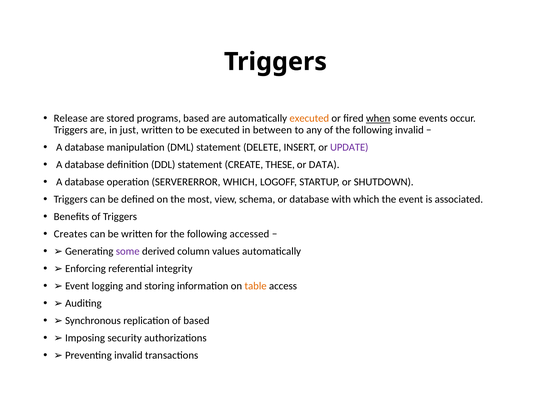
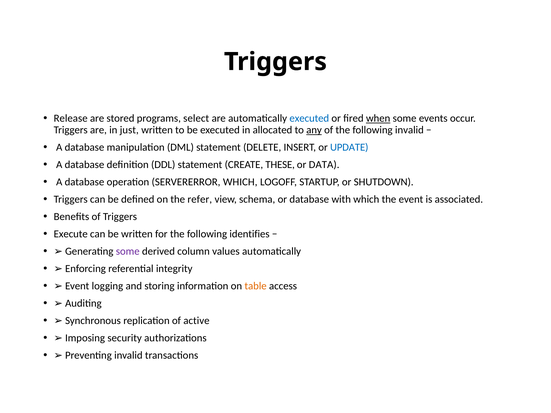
programs based: based -> select (196, 118)
executed colour: orange -> blue (309, 118)
between: between -> allocated (273, 130)
any underline: none -> present (314, 130)
UPDATE colour: purple -> blue (349, 147)
most: most -> refer (200, 199)
Creates: Creates -> Execute (71, 234)
accessed: accessed -> identifies (250, 234)
of based: based -> active (196, 321)
